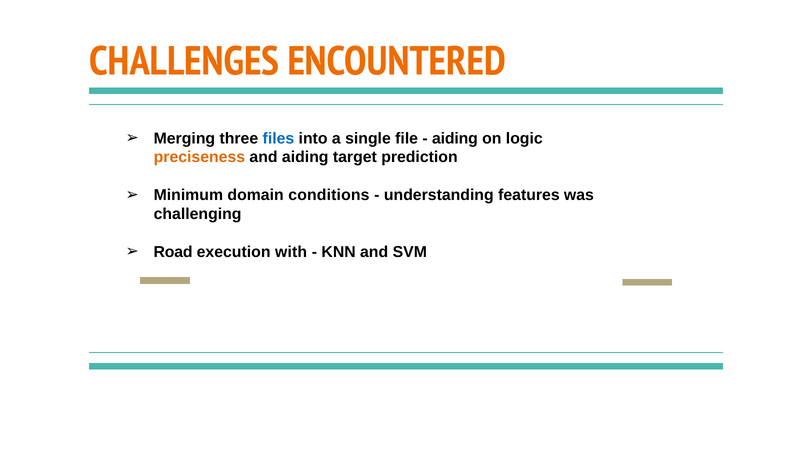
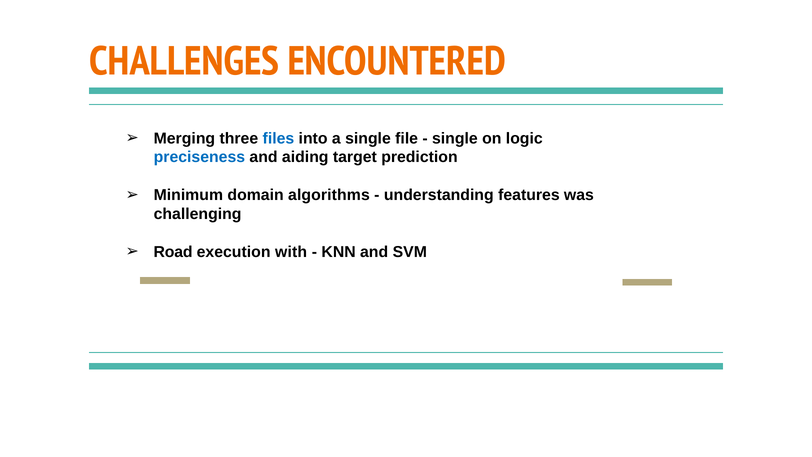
aiding: aiding -> single (455, 138)
preciseness colour: orange -> blue (199, 157)
conditions: conditions -> algorithms (329, 195)
